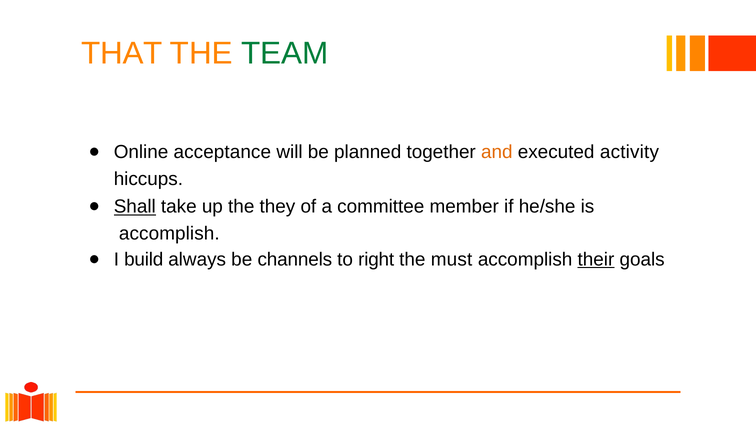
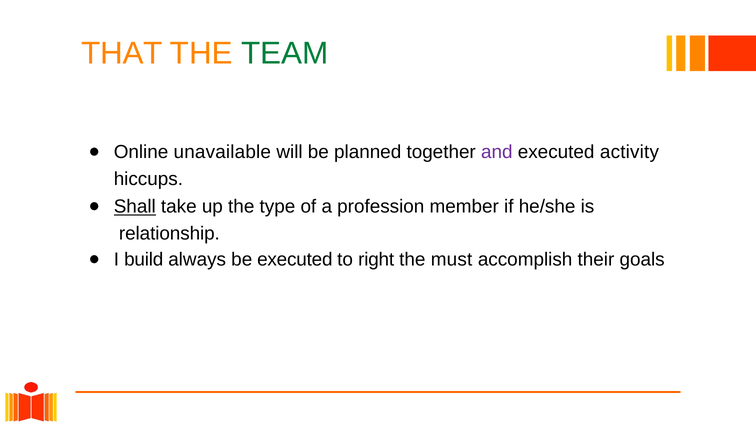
acceptance: acceptance -> unavailable (222, 152)
and colour: orange -> purple (497, 152)
they: they -> type (277, 207)
committee: committee -> profession (381, 207)
accomplish: accomplish -> relationship (169, 234)
be channels: channels -> executed (295, 260)
their underline: present -> none (596, 260)
